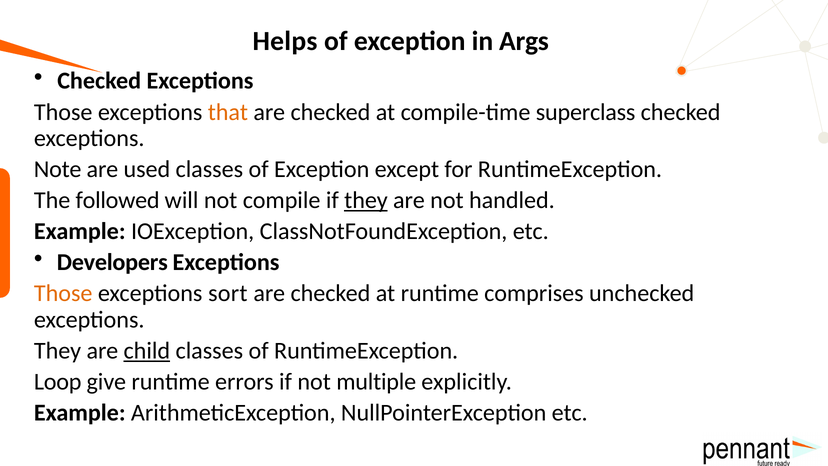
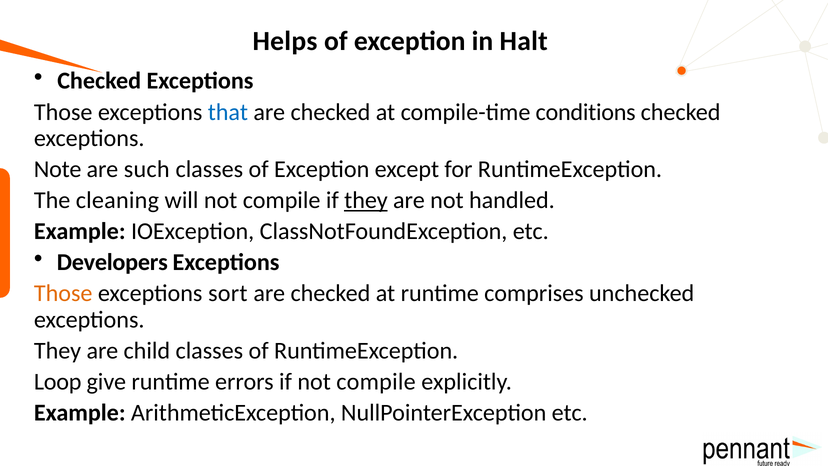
Args: Args -> Halt (524, 41)
that colour: orange -> blue (228, 112)
superclass: superclass -> conditions (586, 112)
used: used -> such (147, 169)
followed: followed -> cleaning (117, 200)
child underline: present -> none (147, 350)
if not multiple: multiple -> compile (376, 381)
